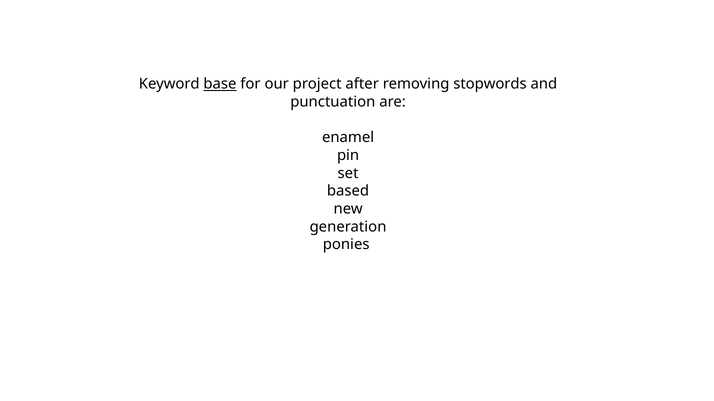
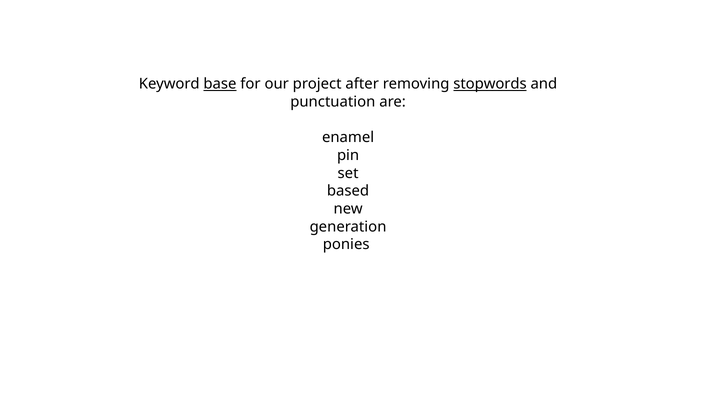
stopwords underline: none -> present (490, 84)
